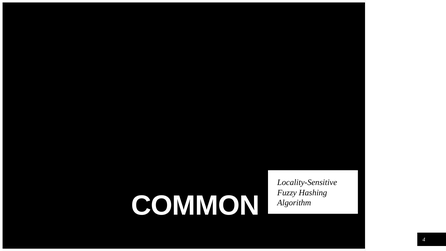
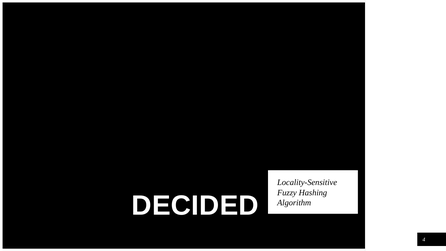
COMMON: COMMON -> DECIDED (195, 205)
